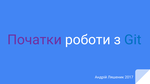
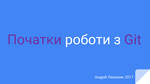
Git colour: blue -> purple (133, 40)
